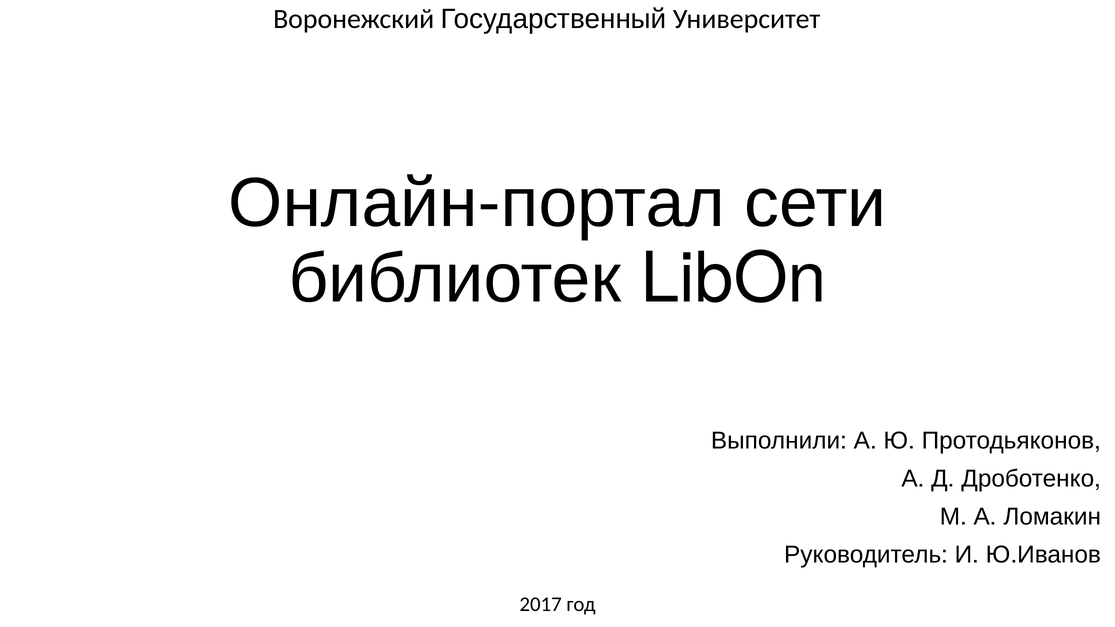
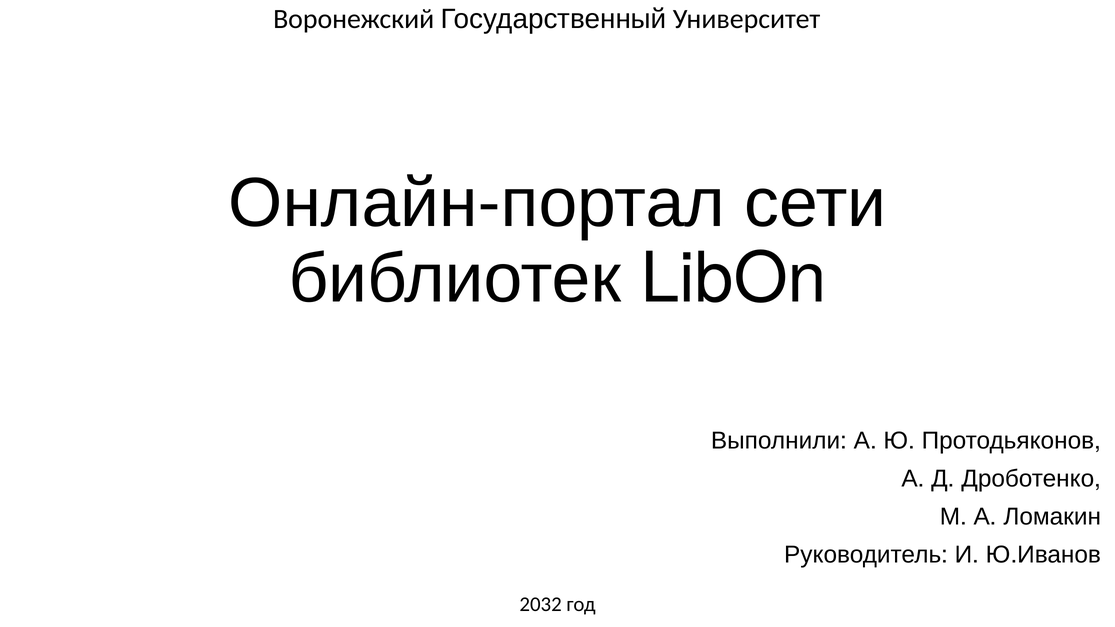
2017: 2017 -> 2032 (541, 605)
